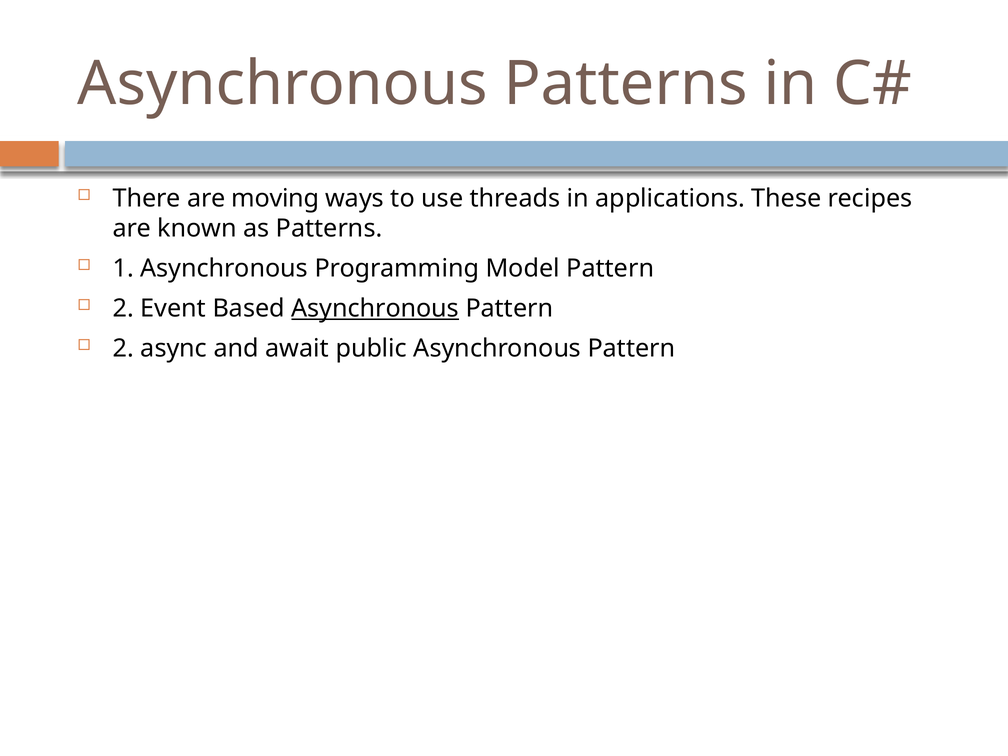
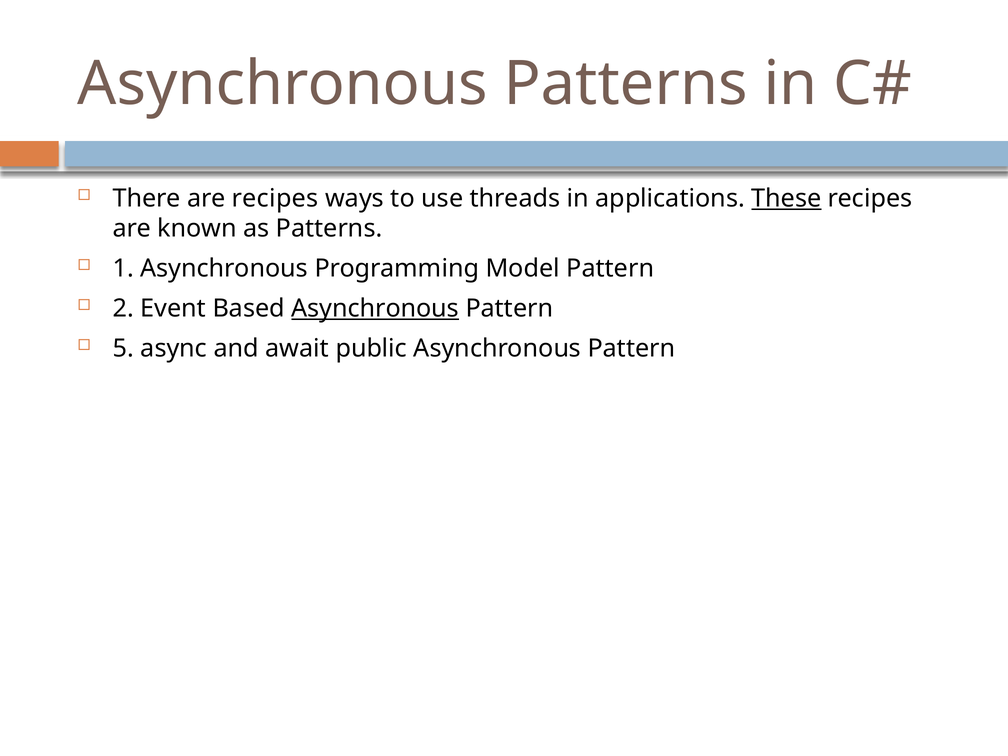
are moving: moving -> recipes (275, 198)
These underline: none -> present (786, 198)
2: 2 -> 5 (123, 349)
